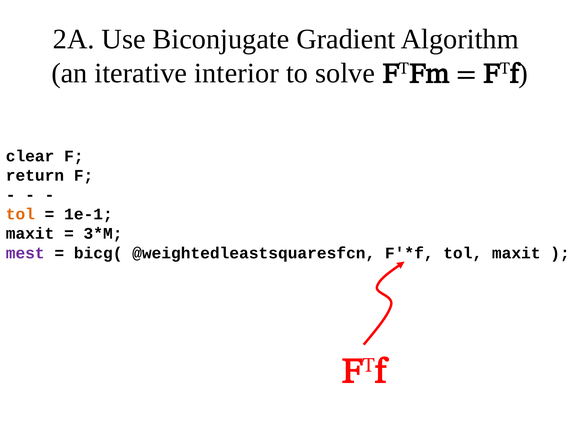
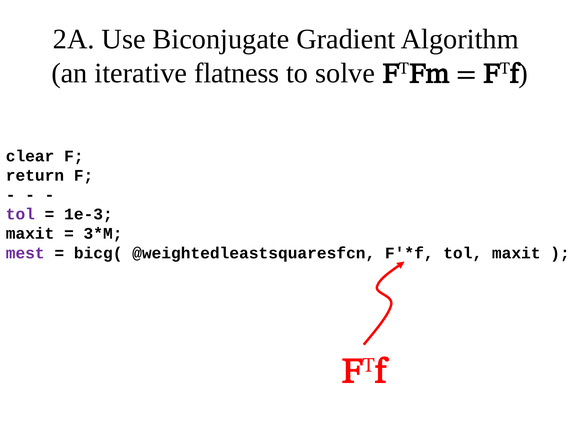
interior: interior -> flatness (237, 73)
tol colour: orange -> purple (20, 215)
1e-1: 1e-1 -> 1e-3 (88, 215)
